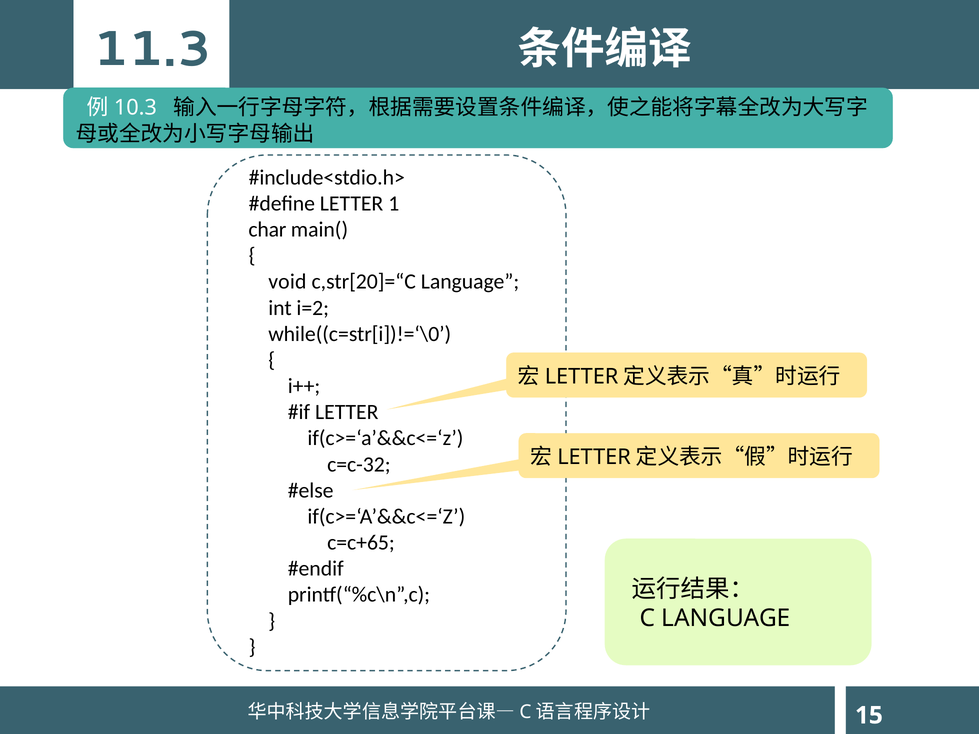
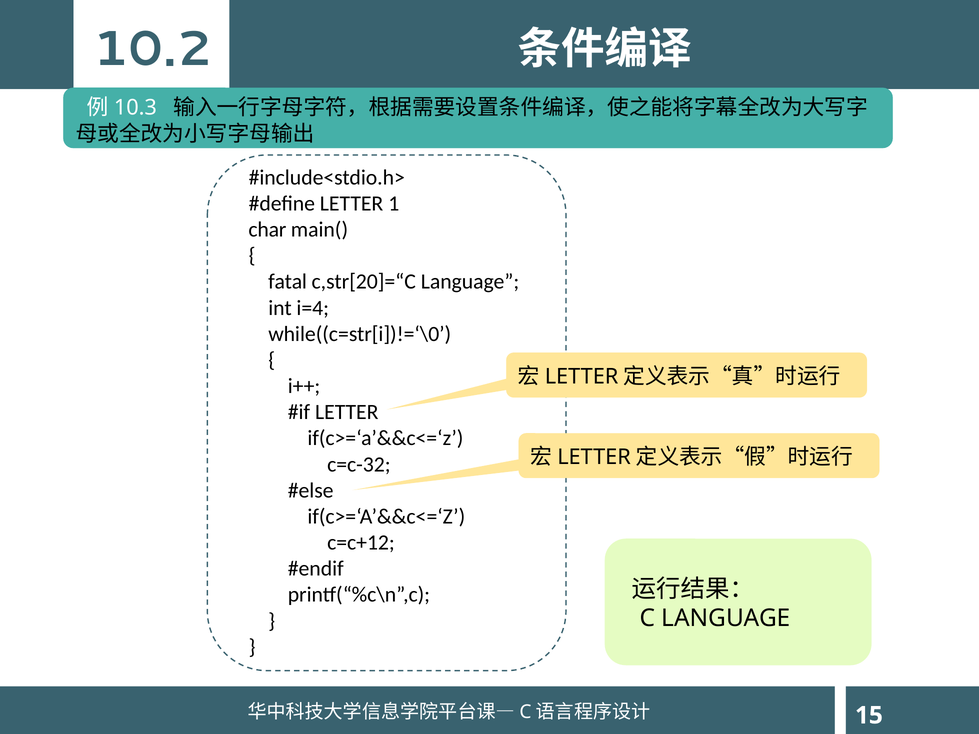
11.3: 11.3 -> 10.2 (153, 49)
void: void -> fatal (288, 282)
i=2: i=2 -> i=4 (313, 308)
c=c+65: c=c+65 -> c=c+12 (361, 543)
